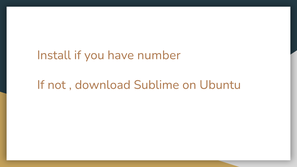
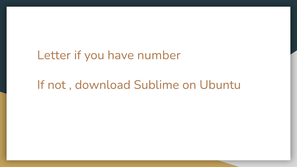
Install: Install -> Letter (54, 55)
